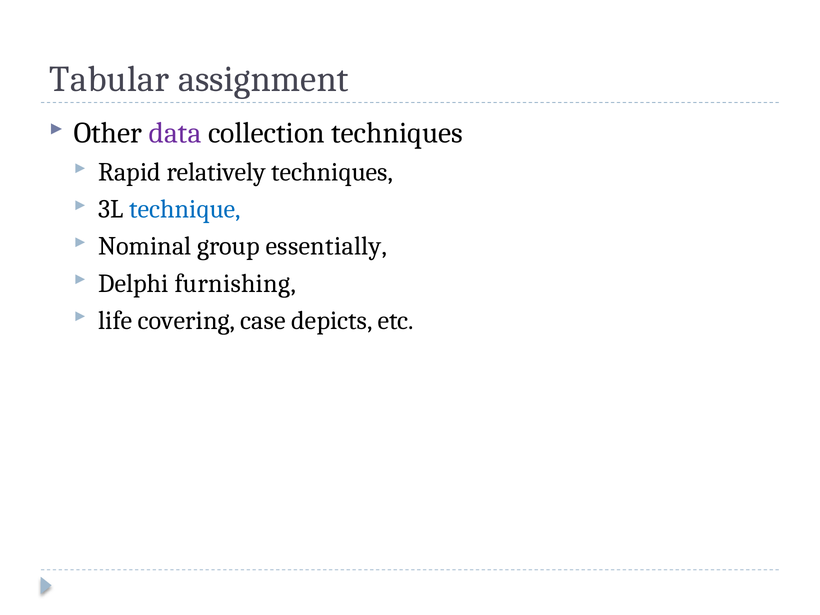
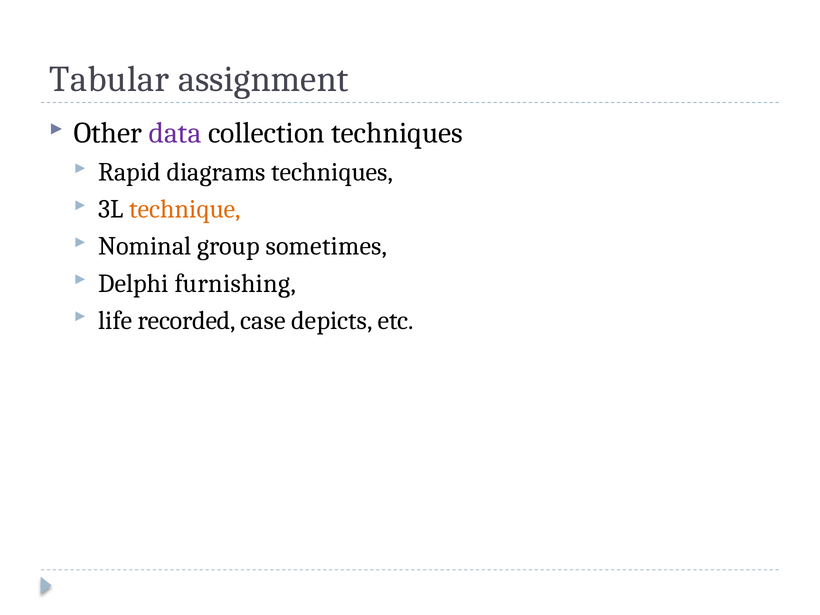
relatively: relatively -> diagrams (216, 172)
technique colour: blue -> orange (185, 209)
essentially: essentially -> sometimes (326, 246)
covering: covering -> recorded (187, 320)
